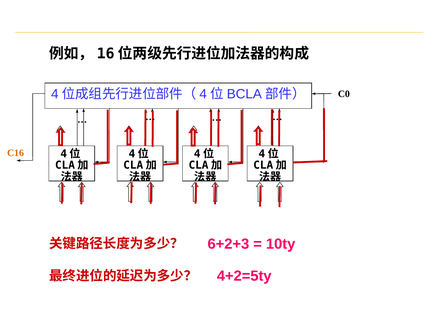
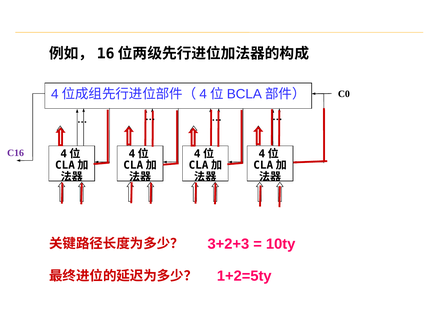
C16 colour: orange -> purple (16, 153)
6+2+3: 6+2+3 -> 3+2+3 (228, 244)
4+2=5ty: 4+2=5ty -> 1+2=5ty (244, 277)
